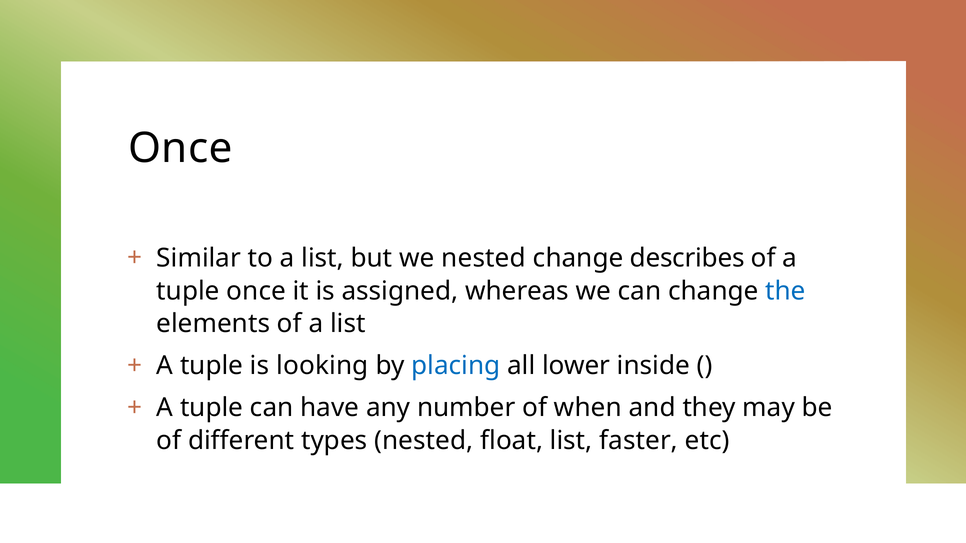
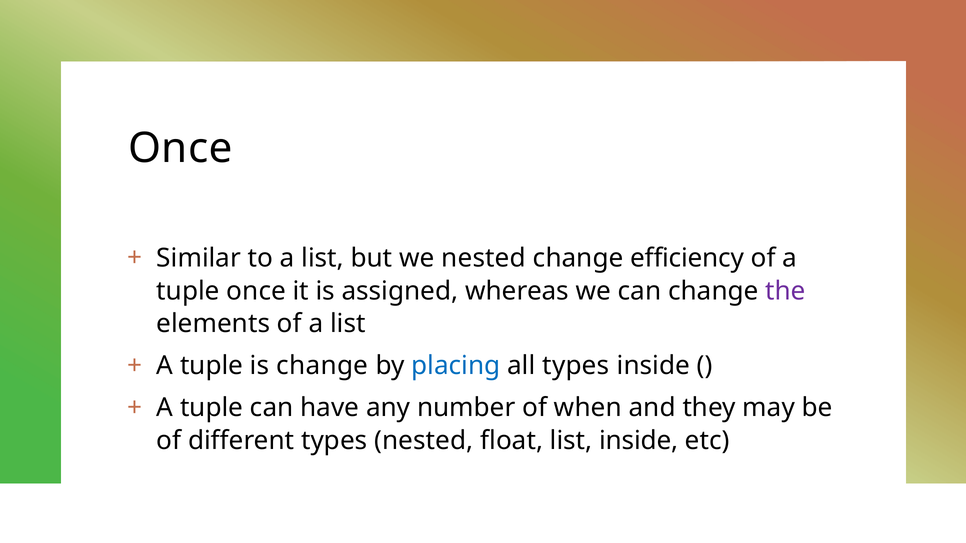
describes: describes -> efficiency (687, 258)
the colour: blue -> purple (786, 291)
is looking: looking -> change (322, 366)
all lower: lower -> types (576, 366)
list faster: faster -> inside (639, 441)
